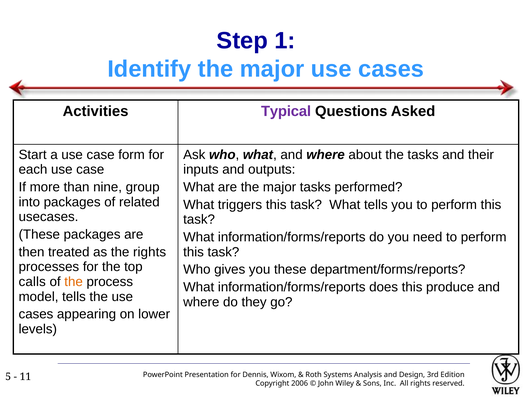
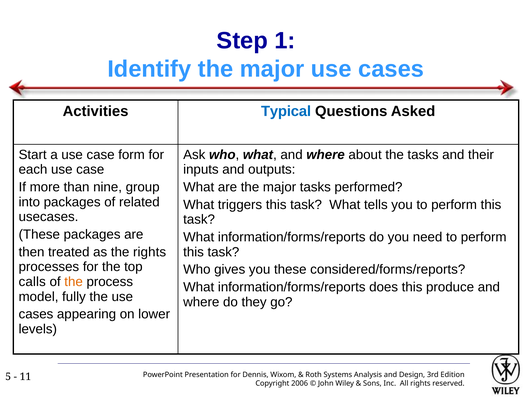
Typical colour: purple -> blue (286, 111)
department/forms/reports: department/forms/reports -> considered/forms/reports (388, 270)
model tells: tells -> fully (74, 297)
